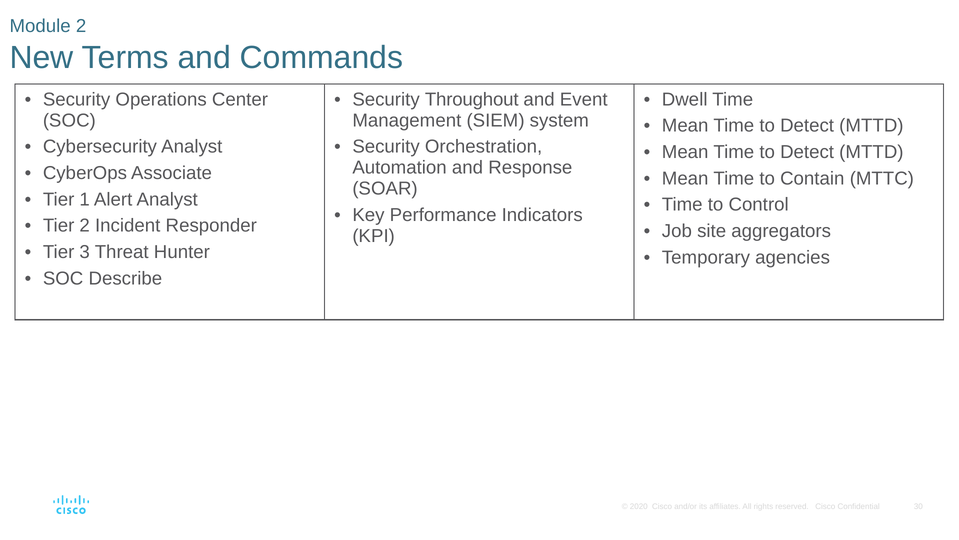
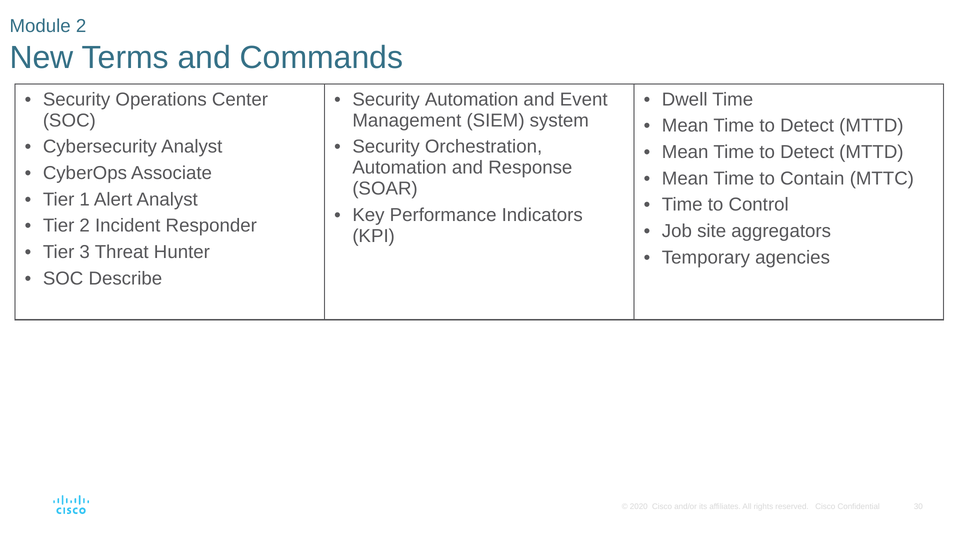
Security Throughout: Throughout -> Automation (472, 99)
